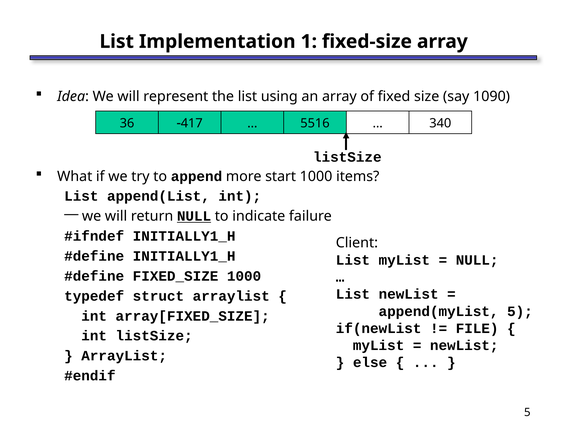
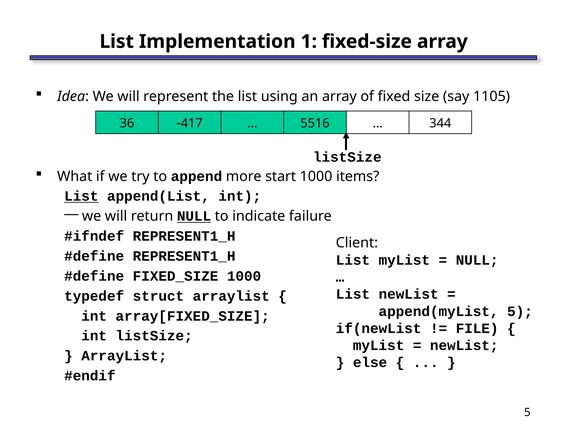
1090: 1090 -> 1105 (492, 96)
340: 340 -> 344 (440, 123)
List underline: none -> present (81, 196)
INITIALLY1_H: INITIALLY1_H -> REPRESENT1_H (184, 236)
INITIALLY1_H: INITIALLY1_H -> REPRESENT1_H (184, 256)
